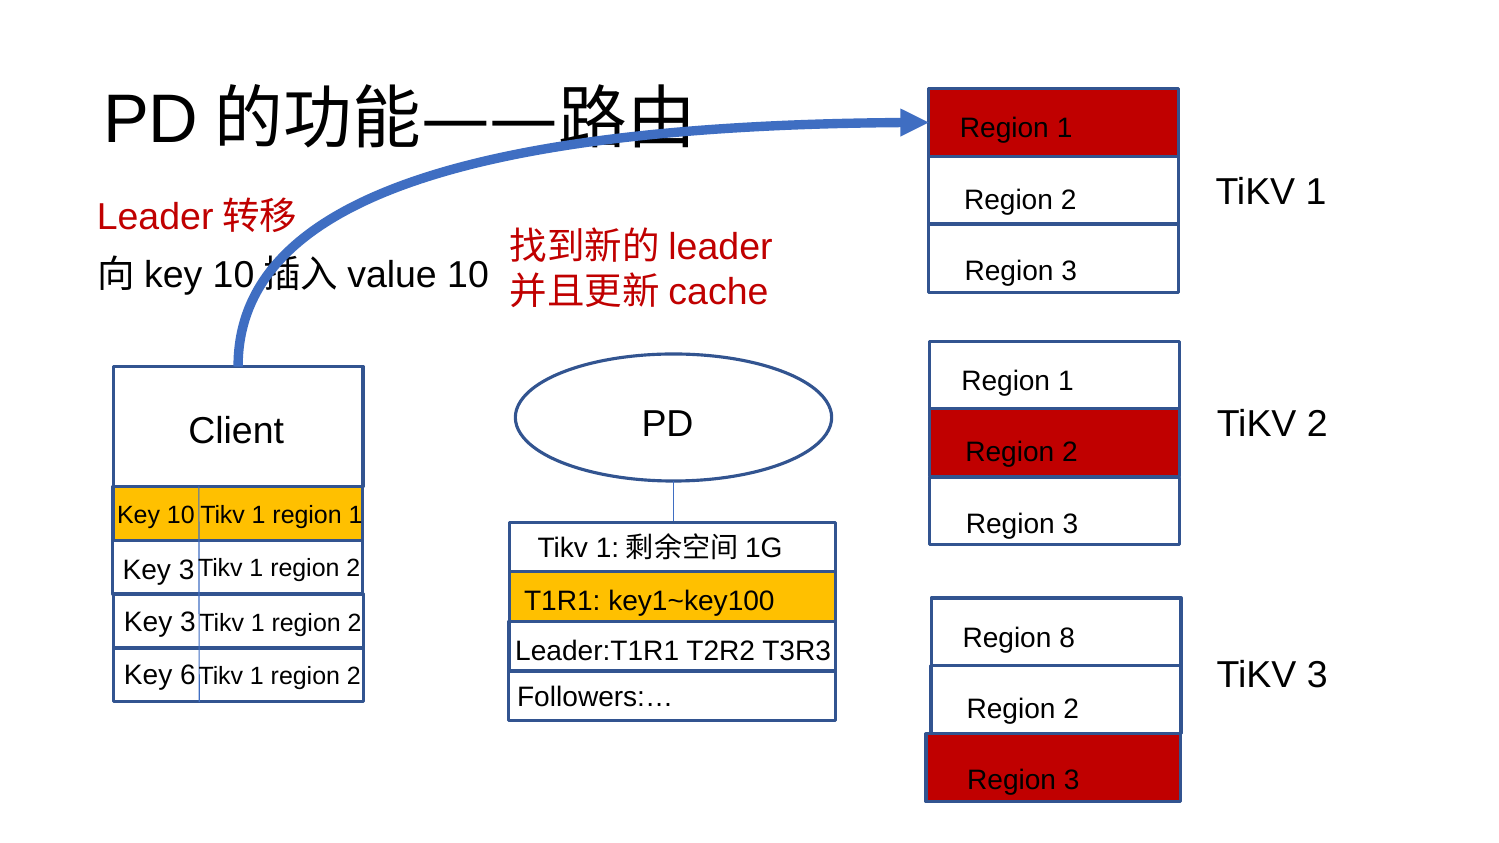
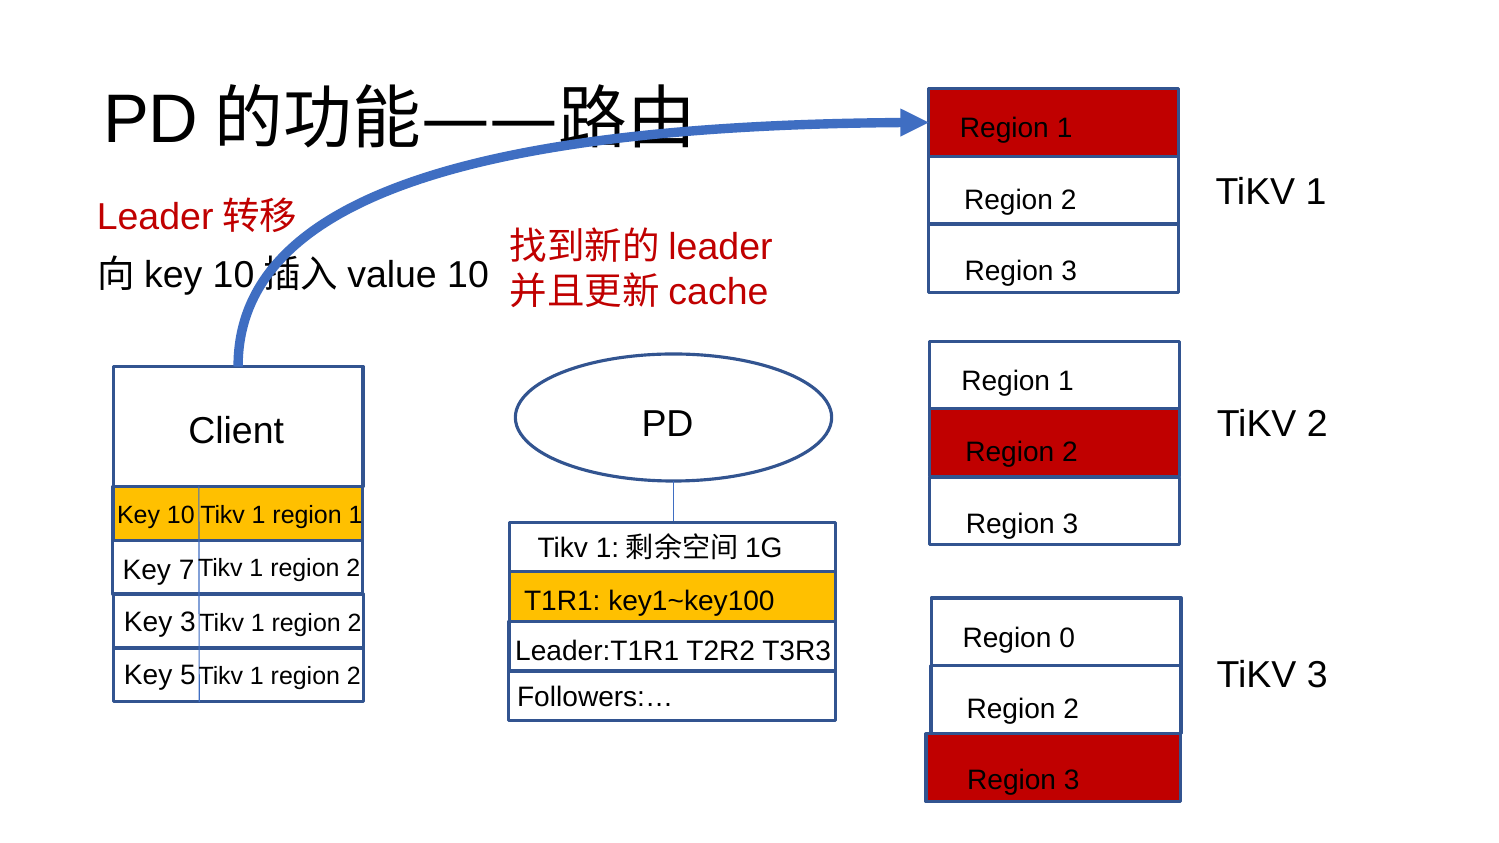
3: 3 -> 7 (187, 570)
8: 8 -> 0 (1067, 638)
6: 6 -> 5 (188, 675)
